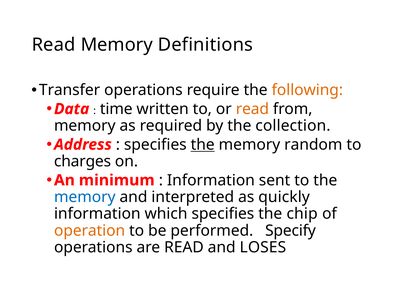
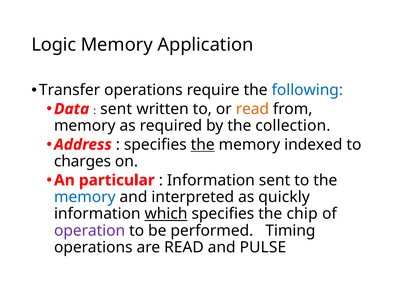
Read: Read -> Logic (54, 45)
Definitions: Definitions -> Application (206, 45)
following colour: orange -> blue (307, 90)
time: time -> sent (116, 109)
random: random -> indexed (313, 145)
minimum: minimum -> particular (117, 180)
which underline: none -> present (166, 214)
operation colour: orange -> purple (90, 231)
Specify: Specify -> Timing (290, 231)
LOSES: LOSES -> PULSE (263, 247)
